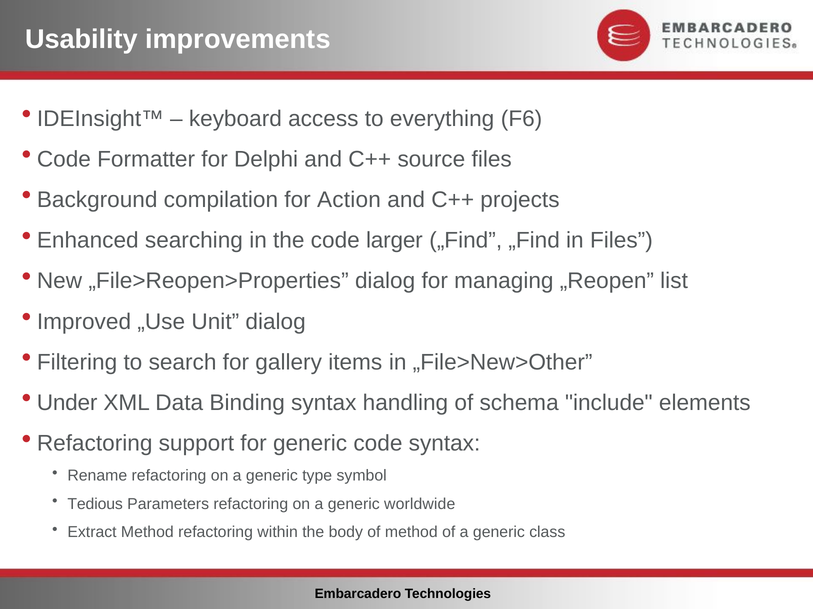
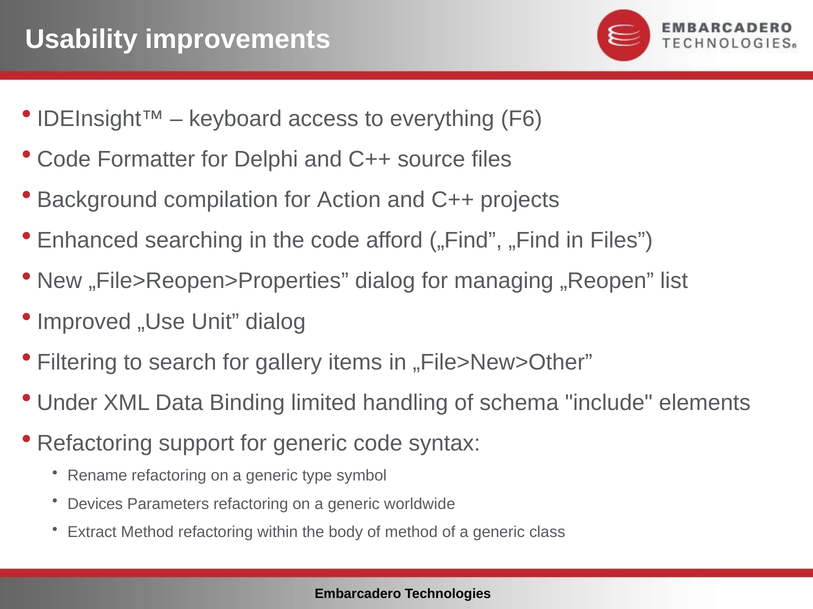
larger: larger -> afford (394, 241)
Binding syntax: syntax -> limited (324, 403)
Tedious: Tedious -> Devices (95, 504)
